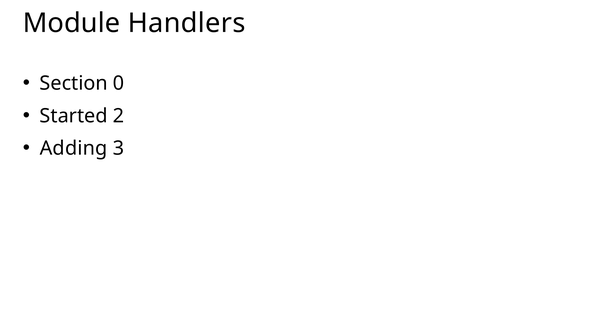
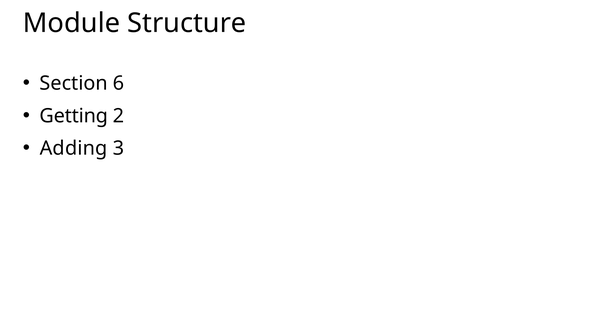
Handlers: Handlers -> Structure (187, 23)
0: 0 -> 6 (119, 83)
Started: Started -> Getting (74, 116)
